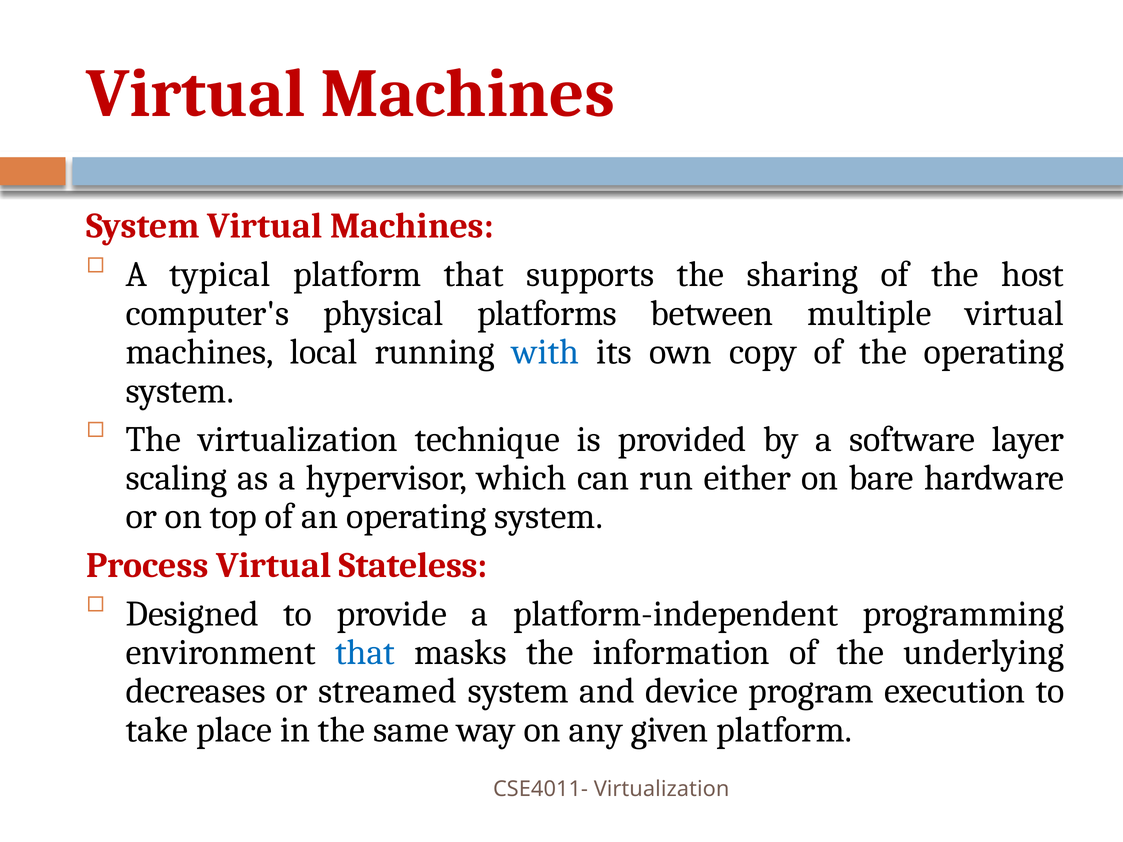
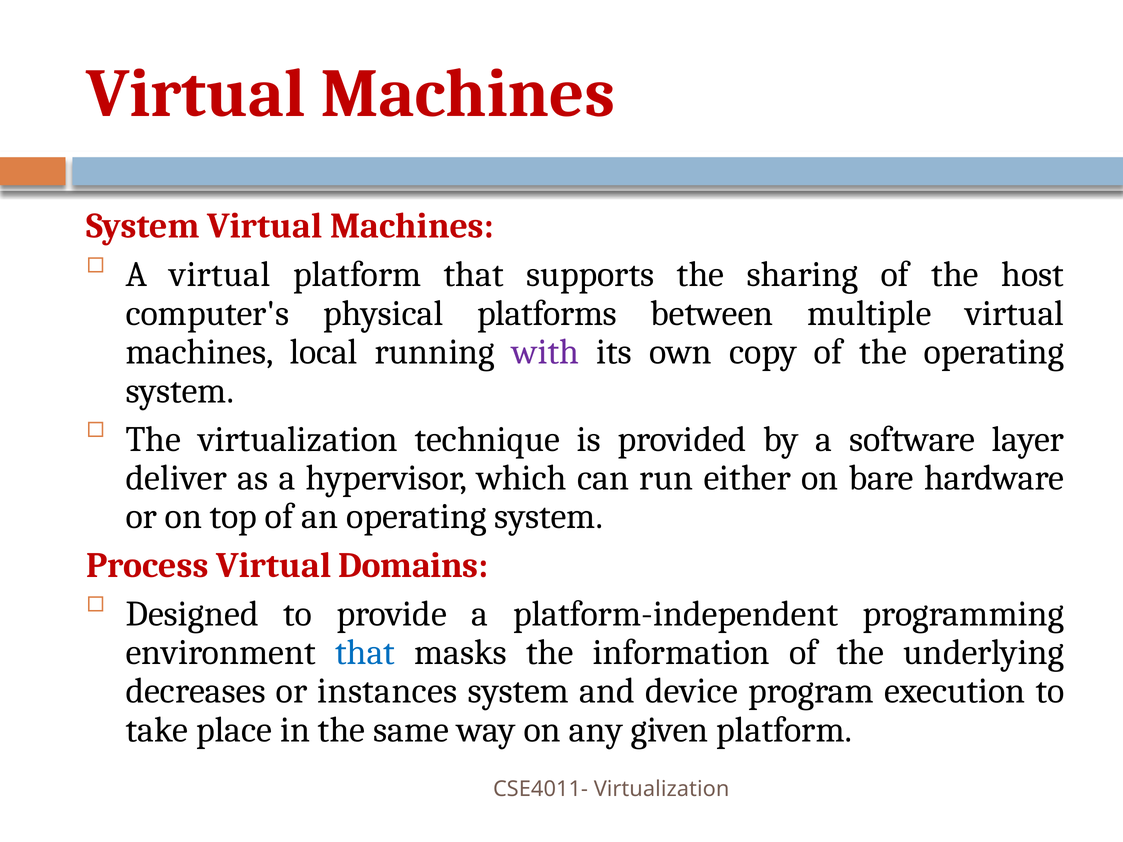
A typical: typical -> virtual (220, 275)
with colour: blue -> purple (546, 352)
scaling: scaling -> deliver (176, 478)
Stateless: Stateless -> Domains (413, 565)
streamed: streamed -> instances (387, 691)
